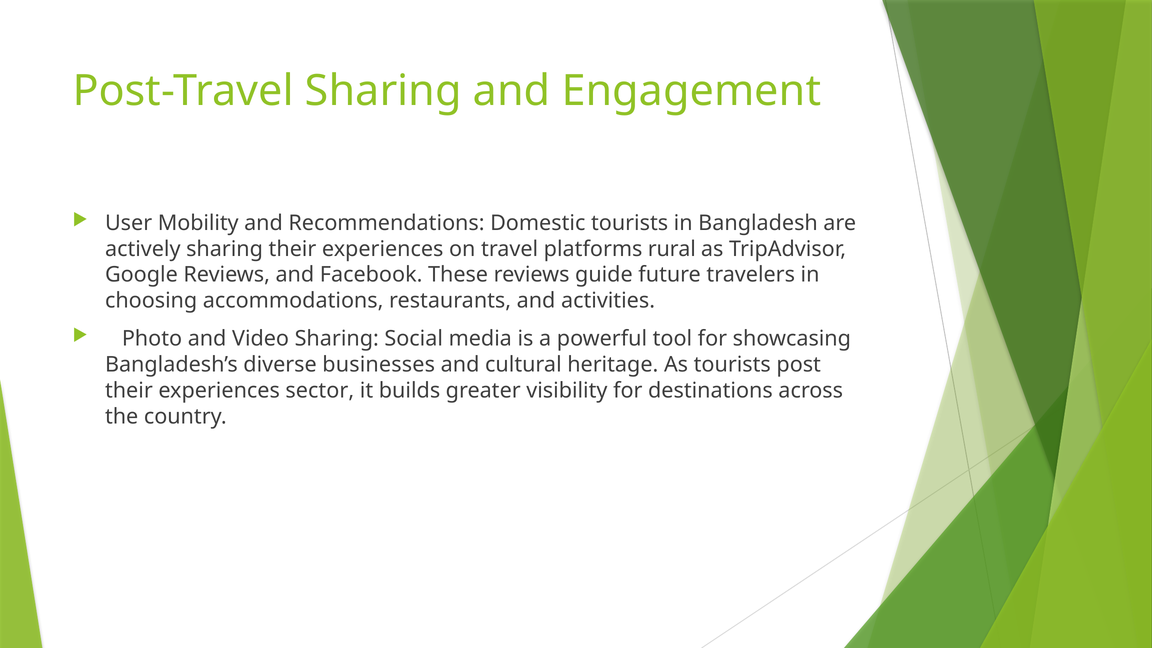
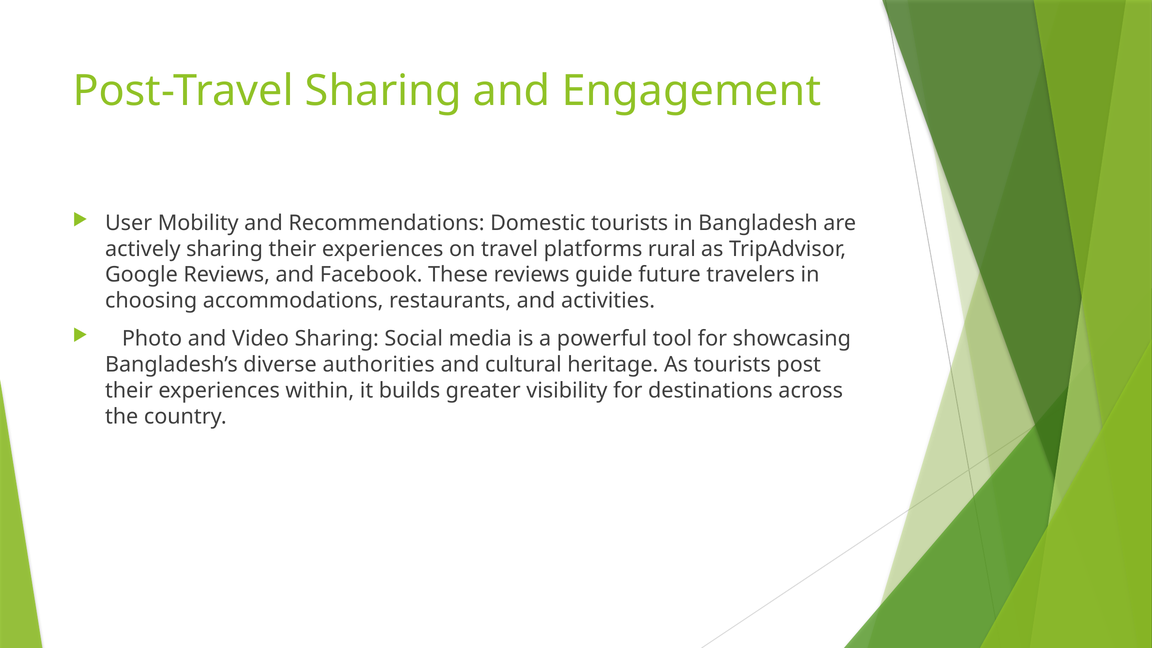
businesses: businesses -> authorities (379, 365)
sector: sector -> within (320, 390)
